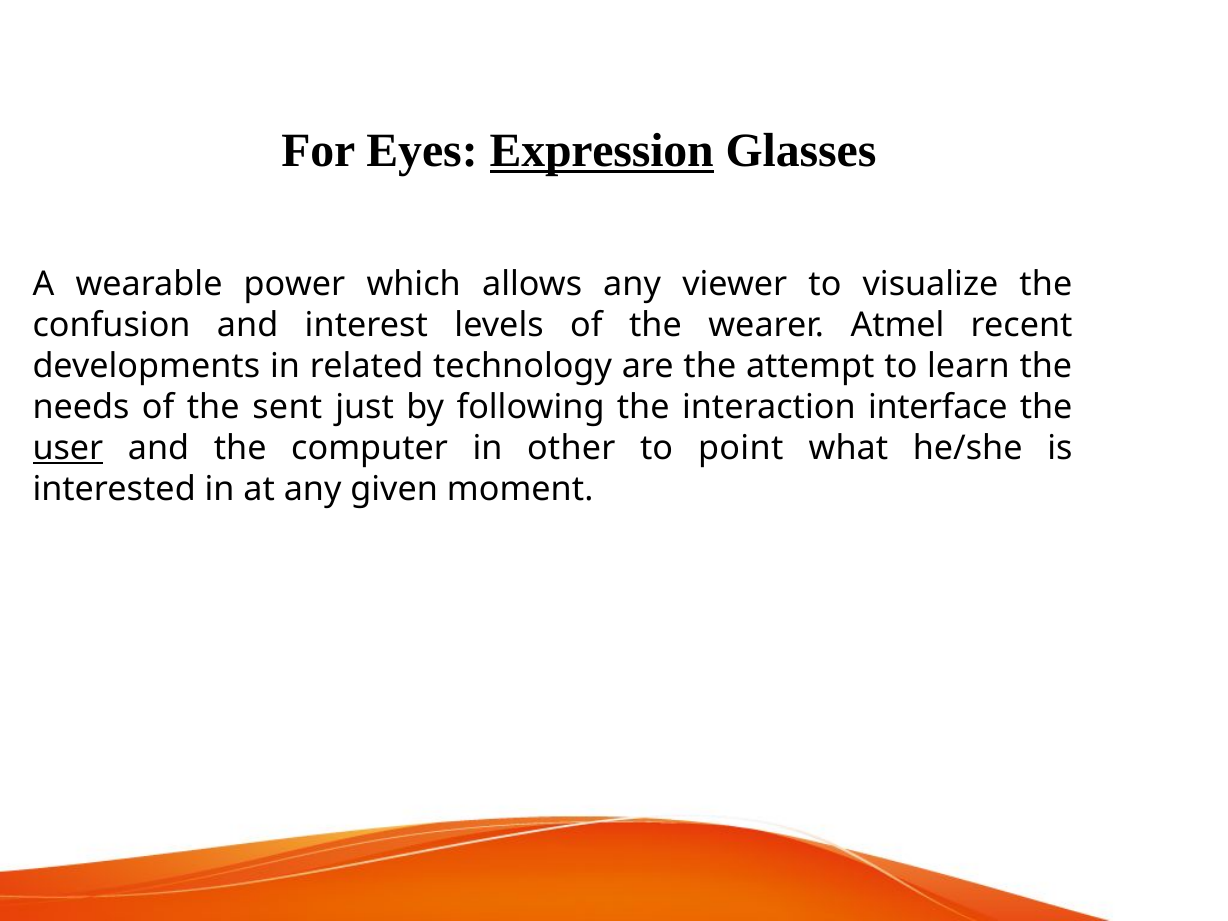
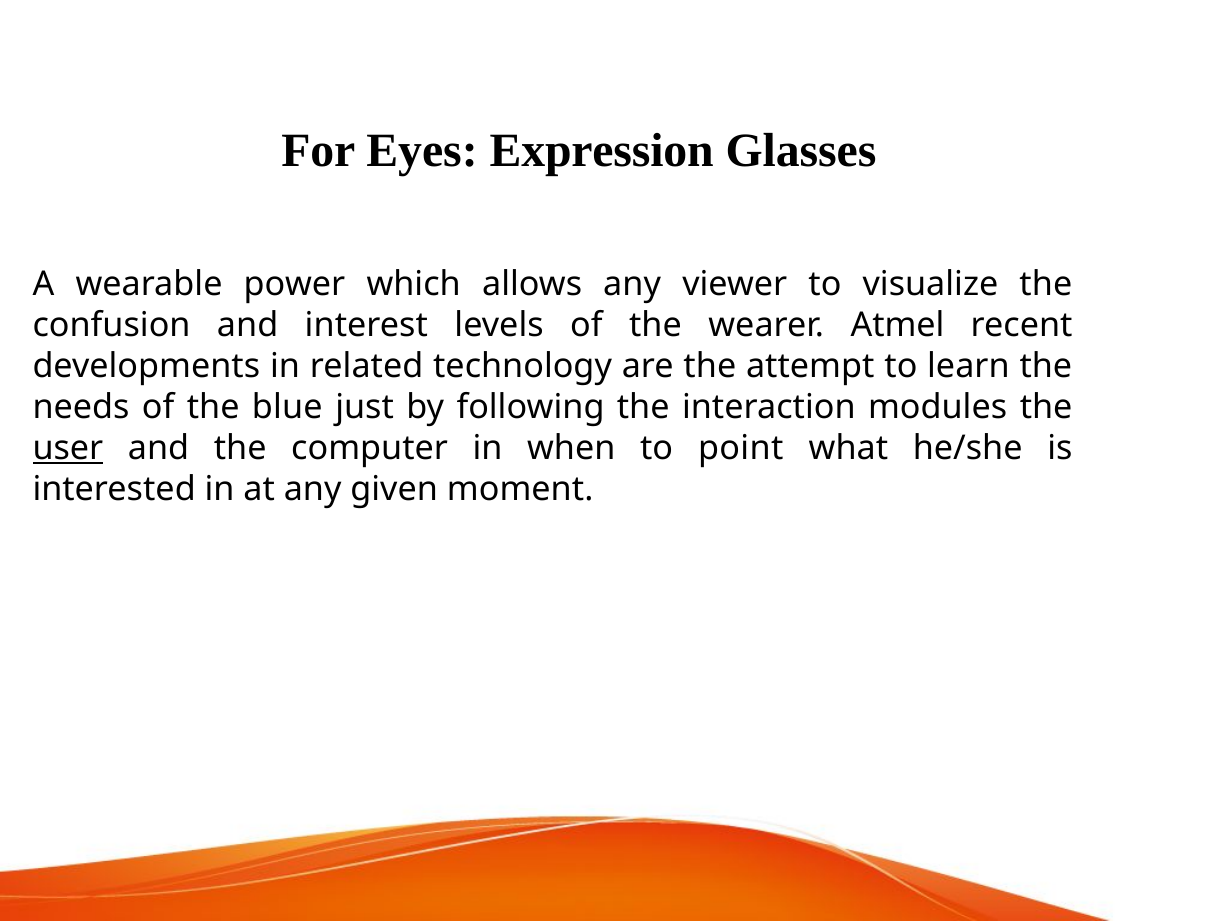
Expression underline: present -> none (602, 151)
sent: sent -> blue (287, 408)
interface: interface -> modules (938, 408)
other: other -> when (571, 449)
